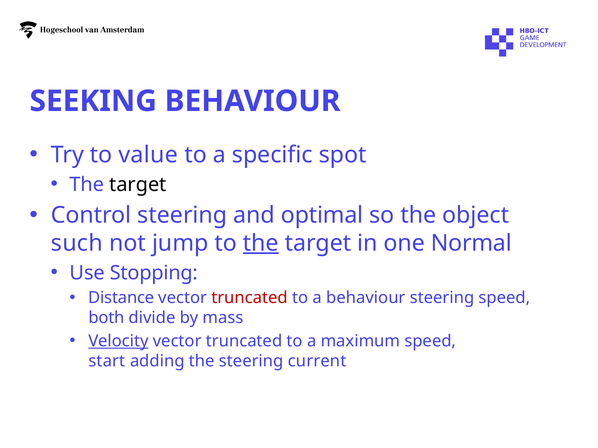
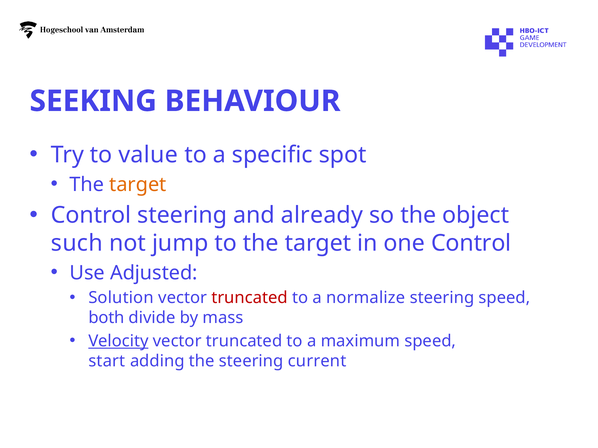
target colour: black -> orange (138, 185)
optimal: optimal -> already (322, 216)
the underline: present -> none (261, 243)
one Normal: Normal -> Control (471, 243)
Stopping: Stopping -> Adjusted (154, 273)
Distance: Distance -> Solution (121, 298)
a behaviour: behaviour -> normalize (366, 298)
